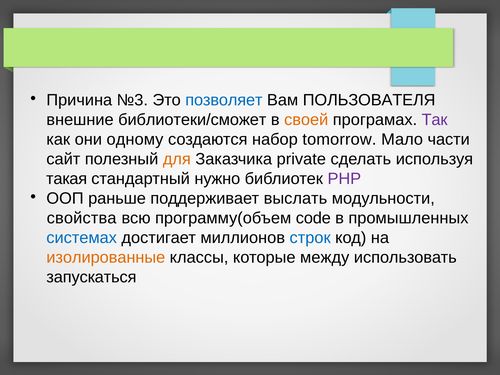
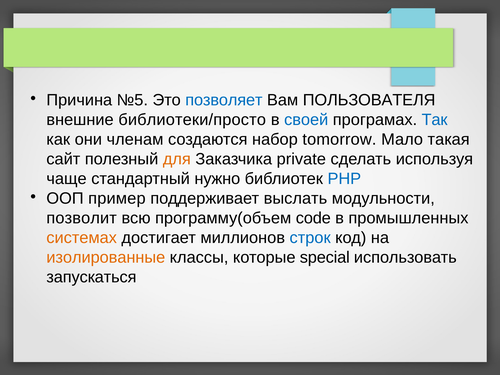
№3: №3 -> №5 (132, 100)
библиотеки/сможет: библиотеки/сможет -> библиотеки/просто (192, 120)
своей colour: orange -> blue (306, 120)
Так colour: purple -> blue (435, 120)
одному: одному -> членам (135, 140)
части: части -> такая (449, 140)
такая: такая -> чаще (67, 179)
PHP colour: purple -> blue (344, 179)
раньше: раньше -> пример (117, 198)
свойства: свойства -> позволит (82, 218)
системах colour: blue -> orange (82, 238)
между: между -> special (325, 257)
